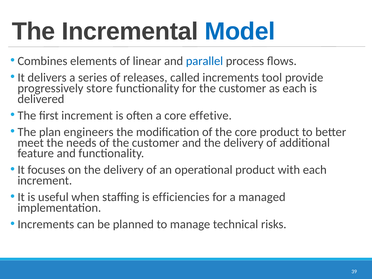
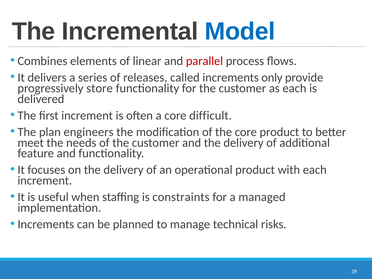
parallel colour: blue -> red (204, 61)
tool: tool -> only (272, 78)
effetive: effetive -> difficult (211, 115)
efficiencies: efficiencies -> constraints (181, 197)
